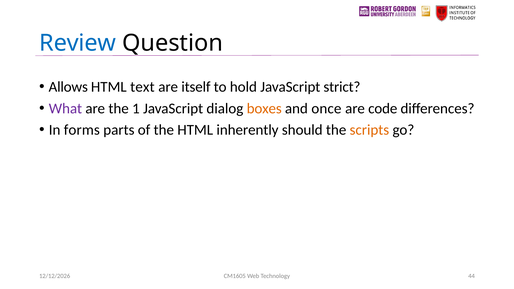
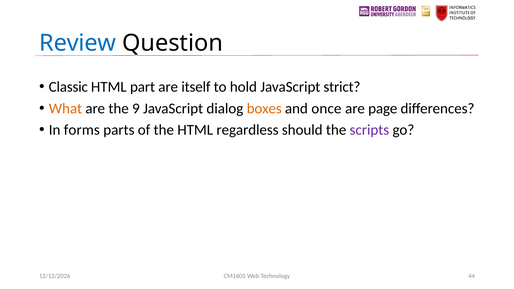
Allows: Allows -> Classic (68, 87)
text: text -> part (143, 87)
What colour: purple -> orange (65, 108)
1: 1 -> 9 (136, 108)
code: code -> page (383, 108)
inherently: inherently -> regardless (247, 130)
scripts colour: orange -> purple (369, 130)
